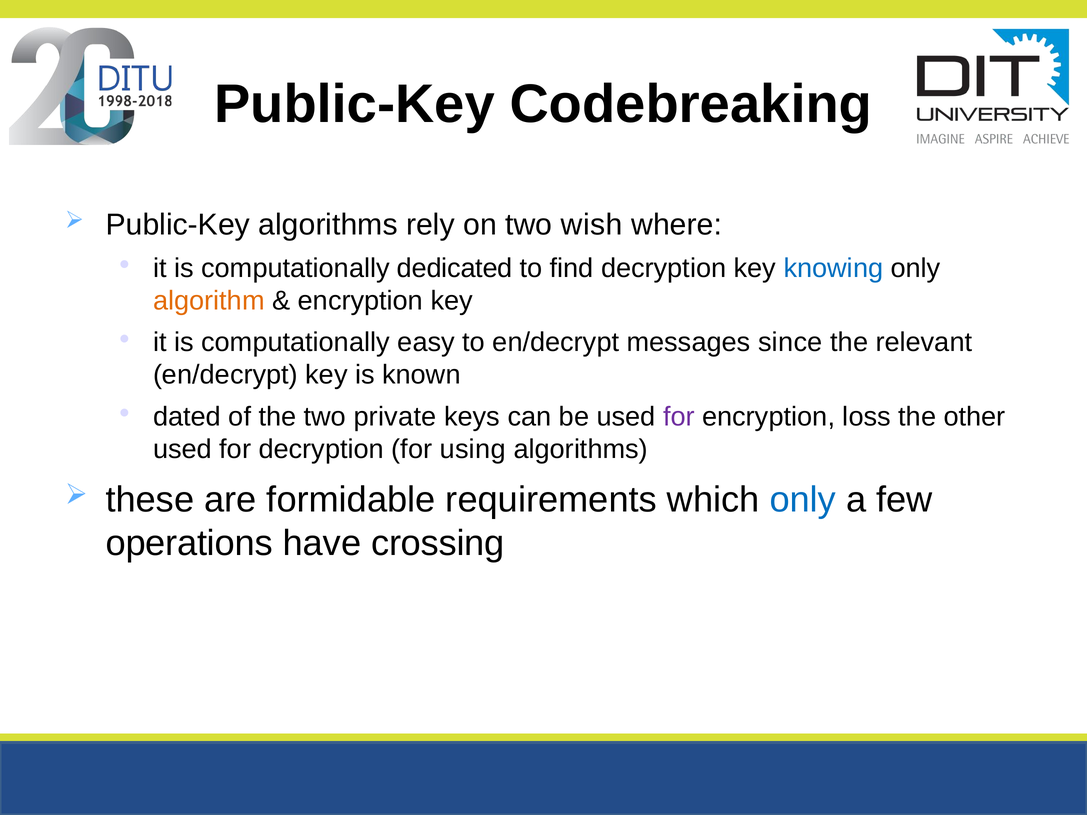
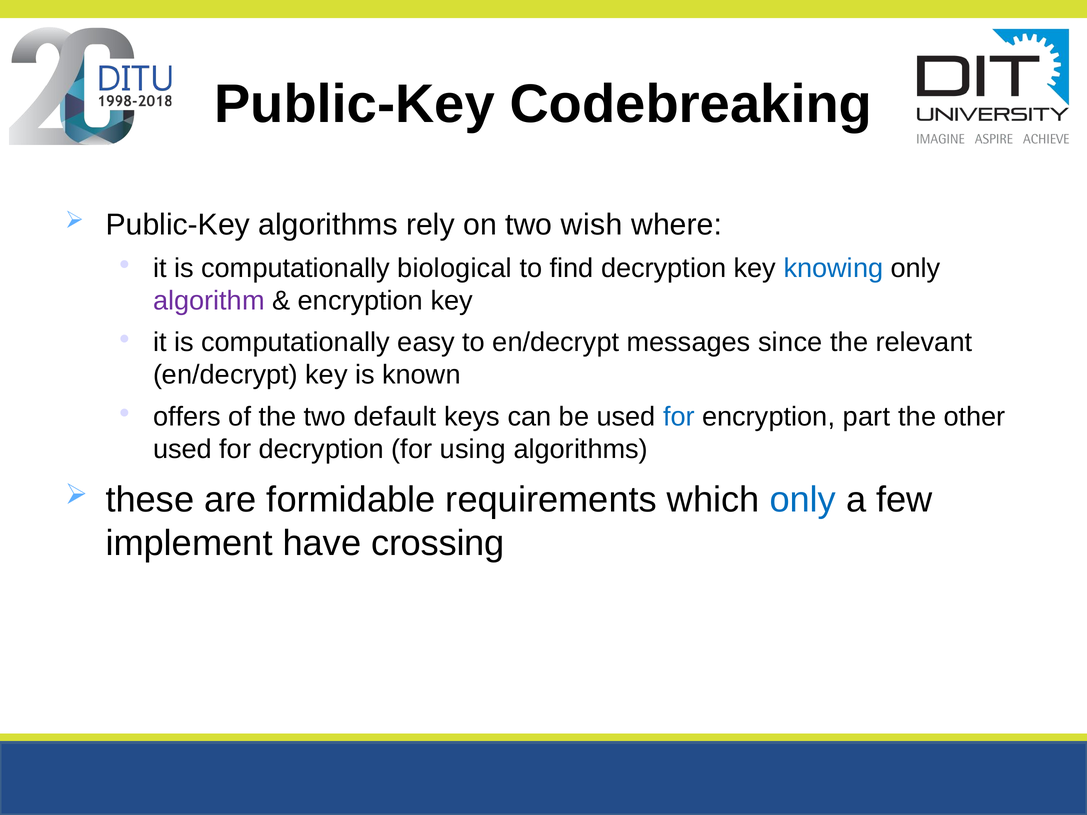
dedicated: dedicated -> biological (455, 268)
algorithm colour: orange -> purple (209, 301)
dated: dated -> offers (187, 417)
private: private -> default (395, 417)
for colour: purple -> blue (679, 417)
loss: loss -> part (866, 417)
operations: operations -> implement (189, 544)
